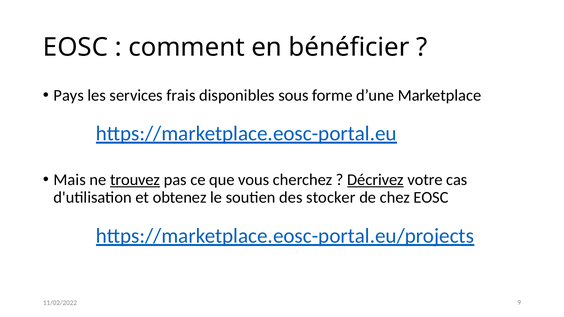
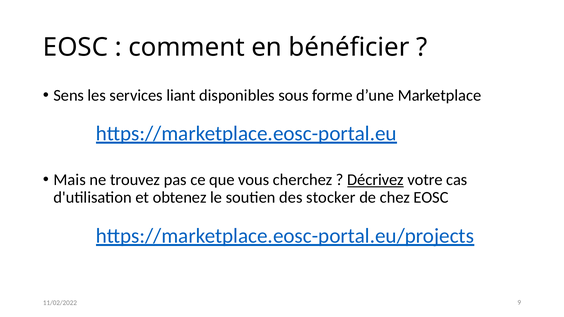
Pays: Pays -> Sens (69, 95)
frais: frais -> liant (181, 95)
trouvez underline: present -> none (135, 180)
